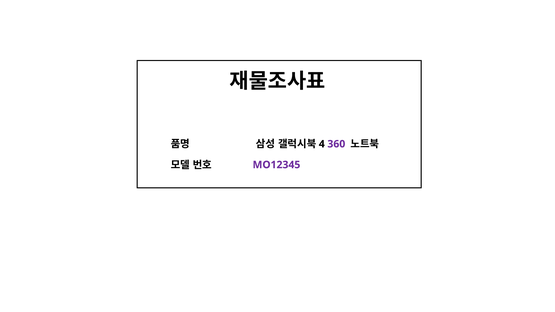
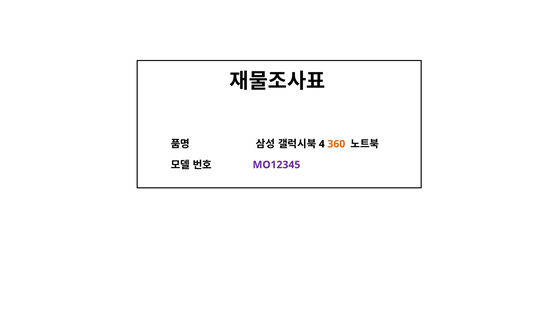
360 colour: purple -> orange (336, 144)
